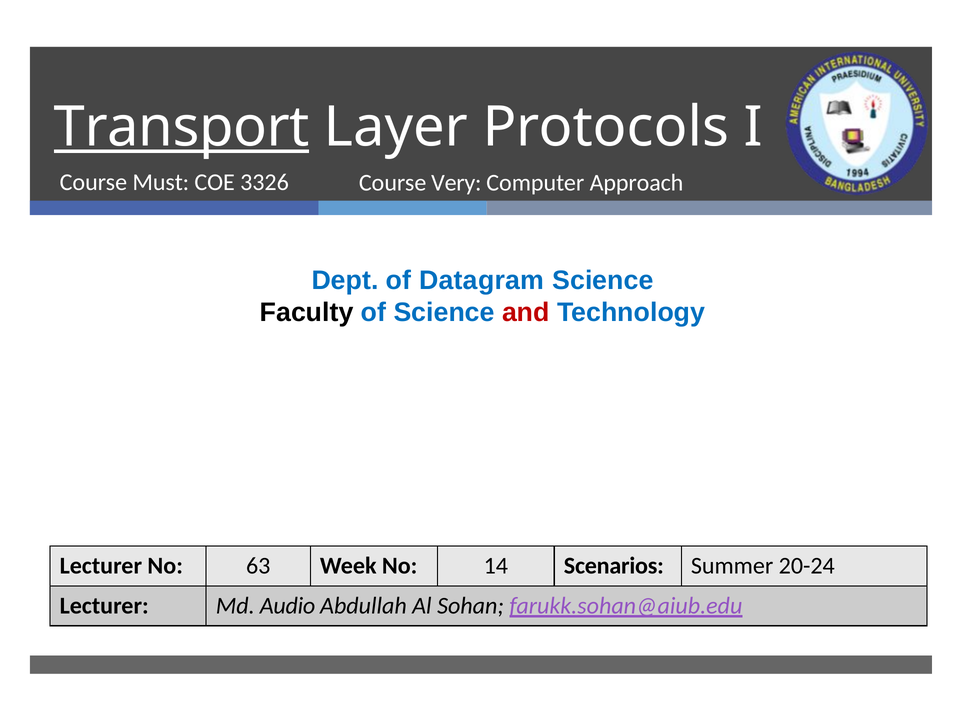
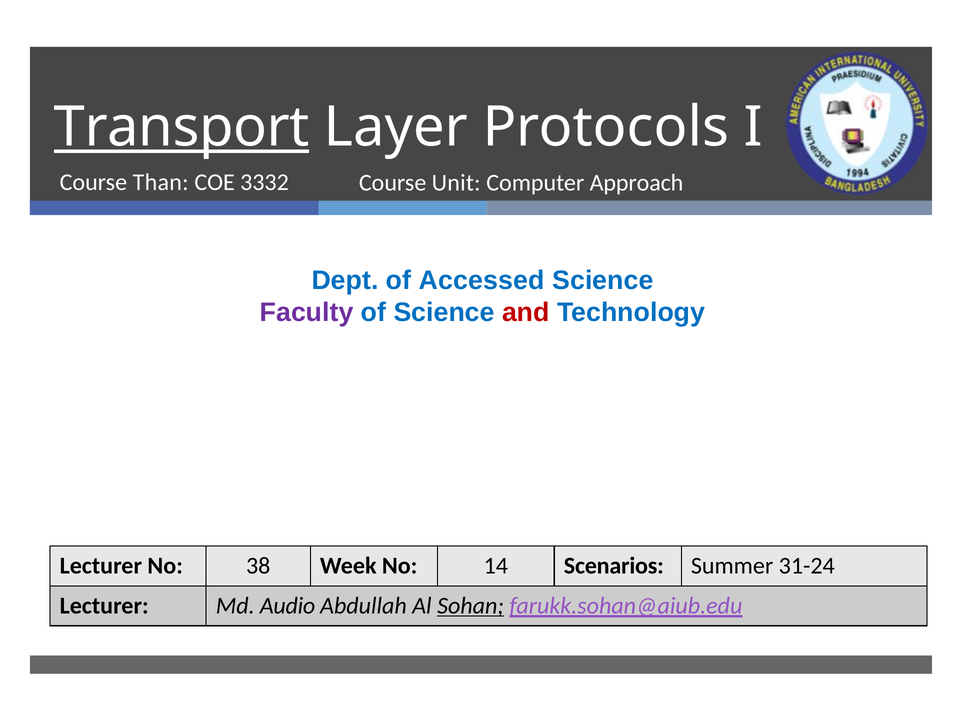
Must: Must -> Than (161, 182)
3326: 3326 -> 3332 (264, 182)
Very: Very -> Unit (456, 183)
Datagram: Datagram -> Accessed (482, 280)
Faculty colour: black -> purple (307, 312)
63: 63 -> 38 (258, 565)
20-24: 20-24 -> 31-24 (807, 565)
Sohan underline: none -> present (470, 605)
